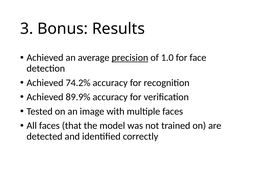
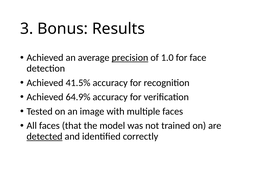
74.2%: 74.2% -> 41.5% (78, 83)
89.9%: 89.9% -> 64.9% (78, 97)
detected underline: none -> present (45, 136)
